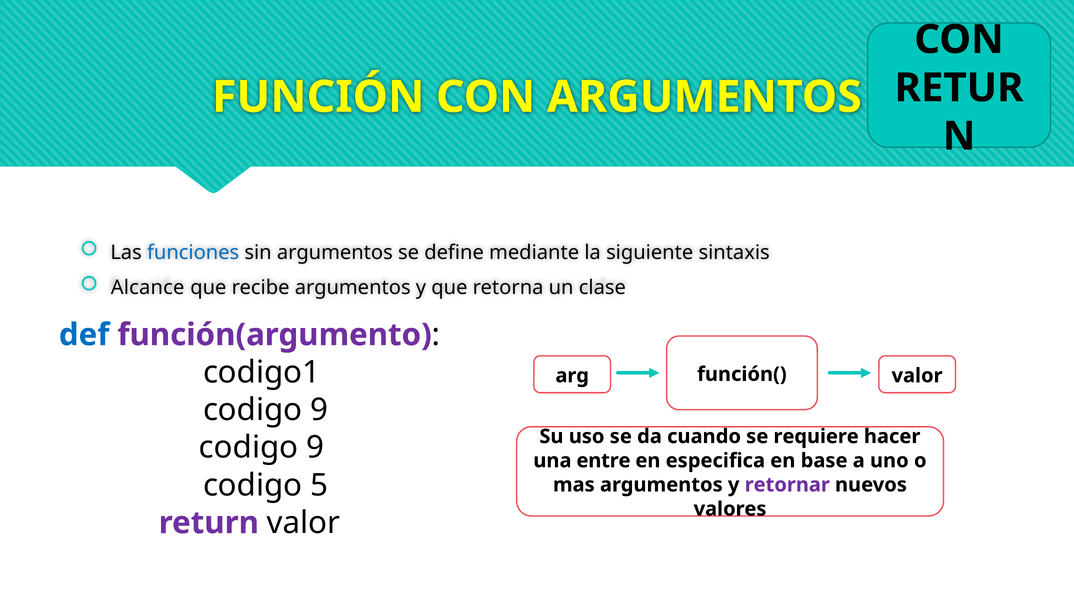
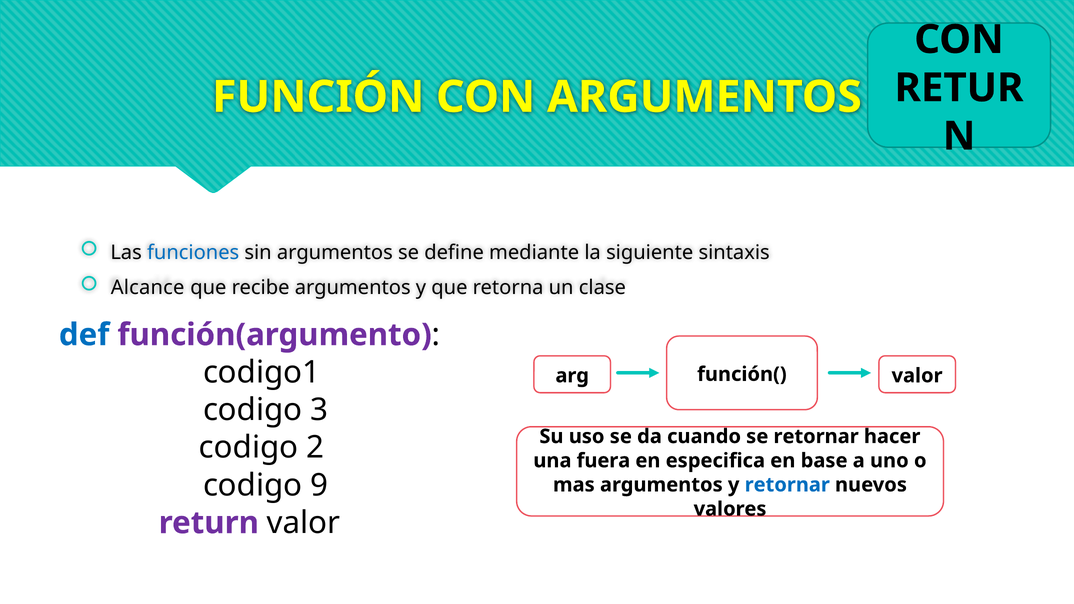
9: 9 -> 3 (319, 410)
se requiere: requiere -> retornar (816, 437)
9: 9 -> 2 (315, 448)
entre: entre -> fuera (603, 461)
5: 5 -> 9 (319, 485)
retornar colour: purple -> blue (787, 485)
